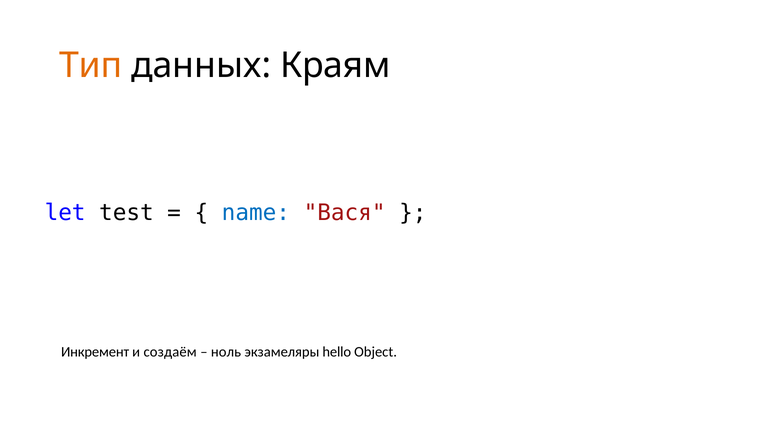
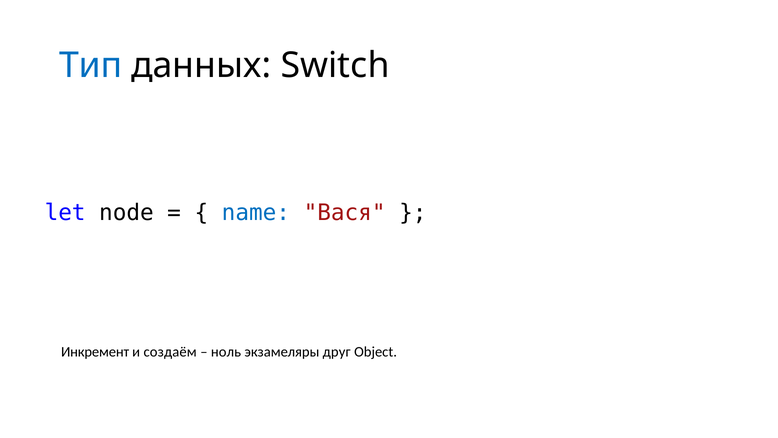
Тип colour: orange -> blue (91, 65)
Краям: Краям -> Switch (335, 65)
test: test -> node (126, 213)
hello: hello -> друг (337, 352)
